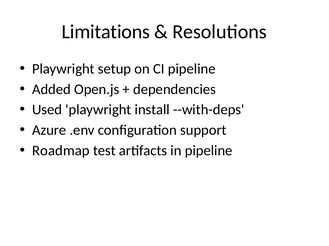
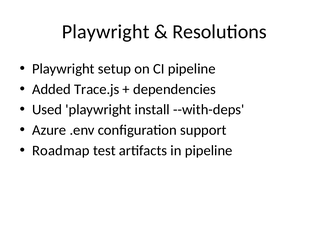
Limitations: Limitations -> Playwright (106, 32)
Open.js: Open.js -> Trace.js (97, 89)
